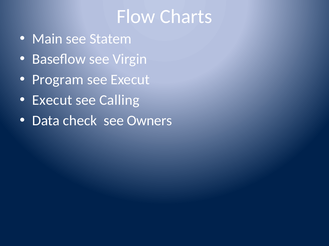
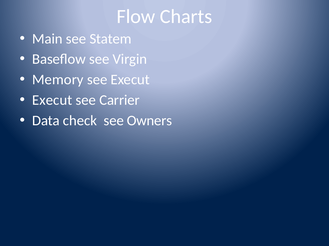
Program: Program -> Memory (58, 80)
Calling: Calling -> Carrier (119, 100)
